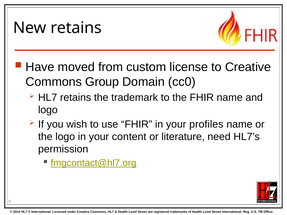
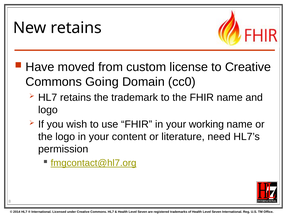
Group: Group -> Going (102, 82)
profiles: profiles -> working (206, 124)
